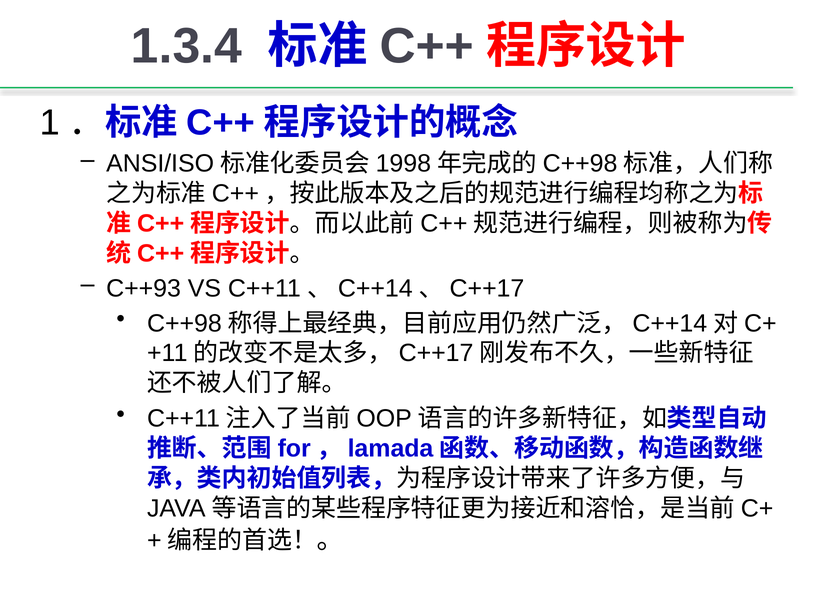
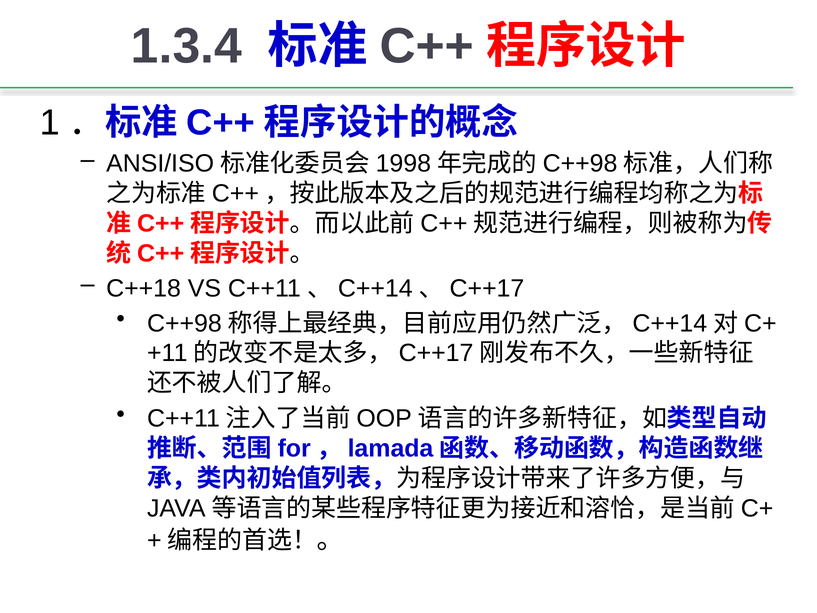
C++93: C++93 -> C++18 (144, 288)
